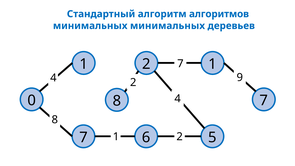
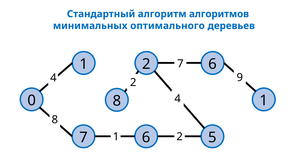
минимальных минимальных: минимальных -> оптимального (167, 26)
2 1: 1 -> 6 (213, 64)
0 7: 7 -> 1 (264, 100)
